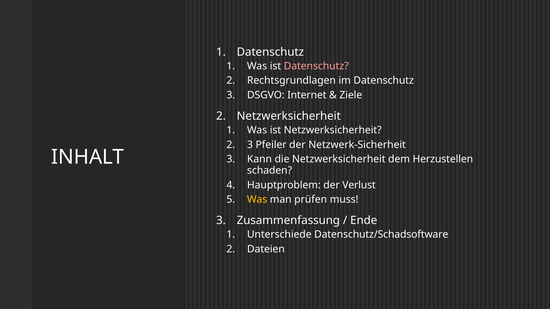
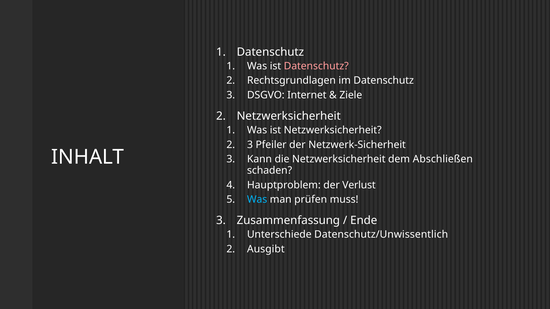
Herzustellen: Herzustellen -> Abschließen (443, 159)
Was colour: yellow -> light blue (257, 200)
Datenschutz/Schadsoftware: Datenschutz/Schadsoftware -> Datenschutz/Unwissentlich (381, 235)
Dateien: Dateien -> Ausgibt (266, 249)
